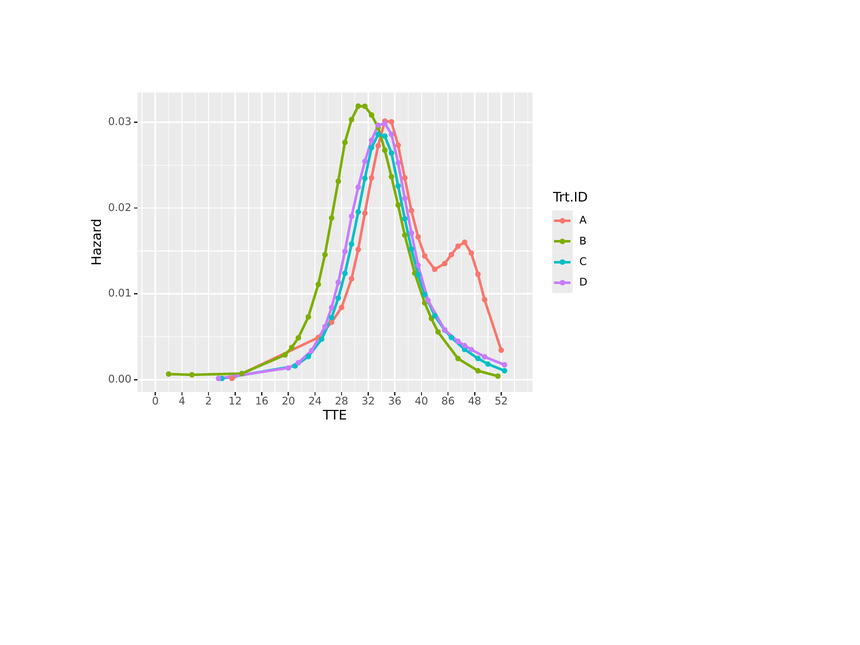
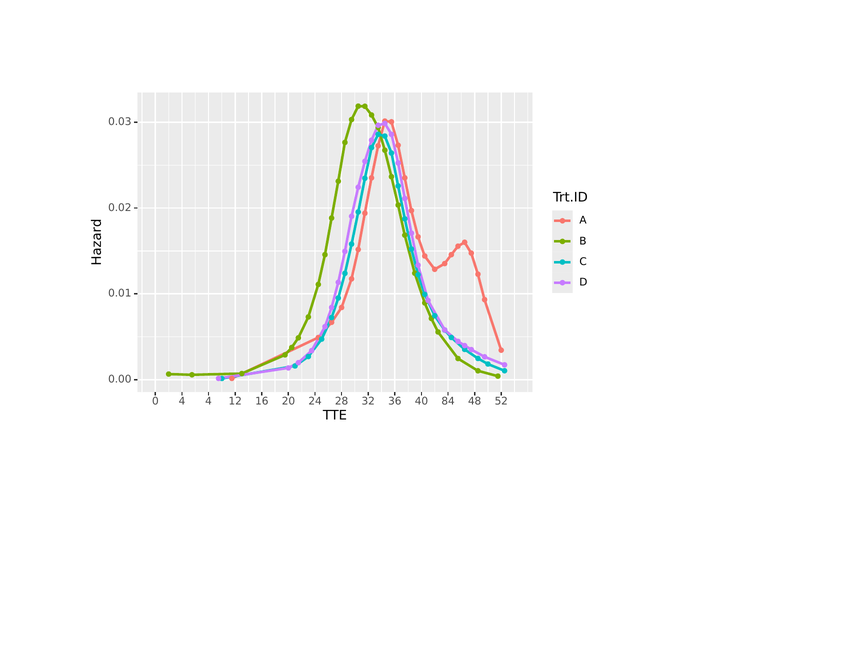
4 2: 2 -> 4 (209, 401)
86: 86 -> 84 (448, 402)
